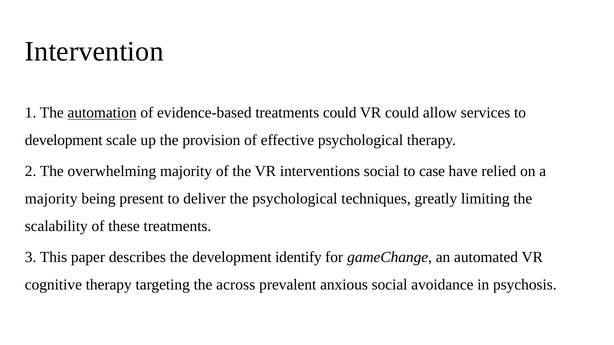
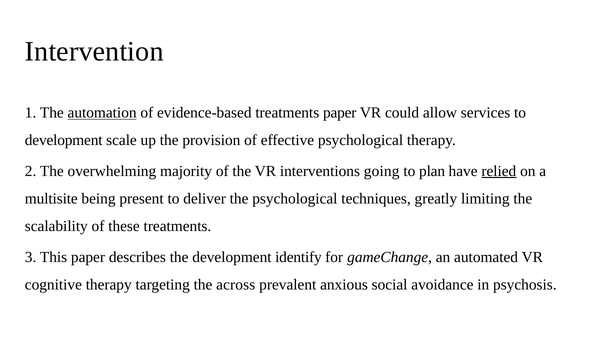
treatments could: could -> paper (340, 113)
interventions social: social -> going (382, 171)
case: case -> plan (432, 171)
relied underline: none -> present (499, 171)
majority: majority -> multisite (51, 199)
